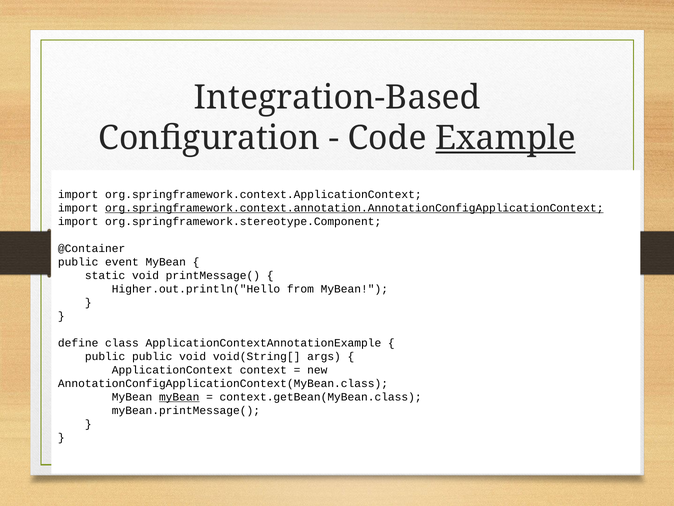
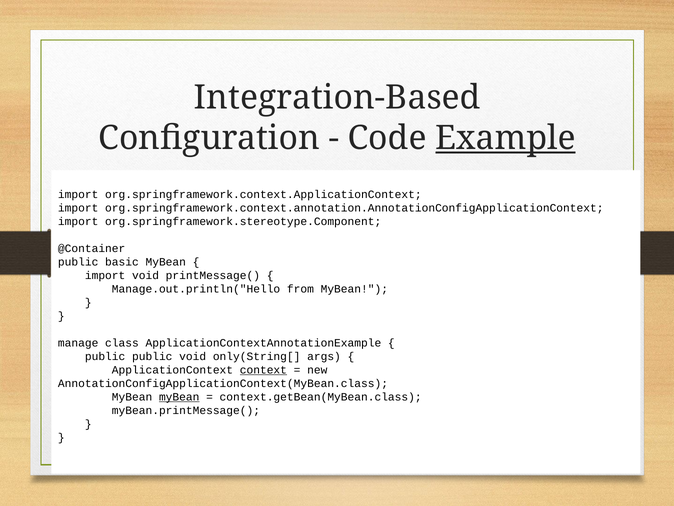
org.springframework.context.annotation.AnnotationConfigApplicationContext underline: present -> none (354, 208)
event: event -> basic (122, 262)
static: static -> import (105, 275)
Higher.out.println("Hello: Higher.out.println("Hello -> Manage.out.println("Hello (196, 289)
define: define -> manage (78, 343)
void(String[: void(String[ -> only(String[ (257, 356)
context underline: none -> present (263, 370)
